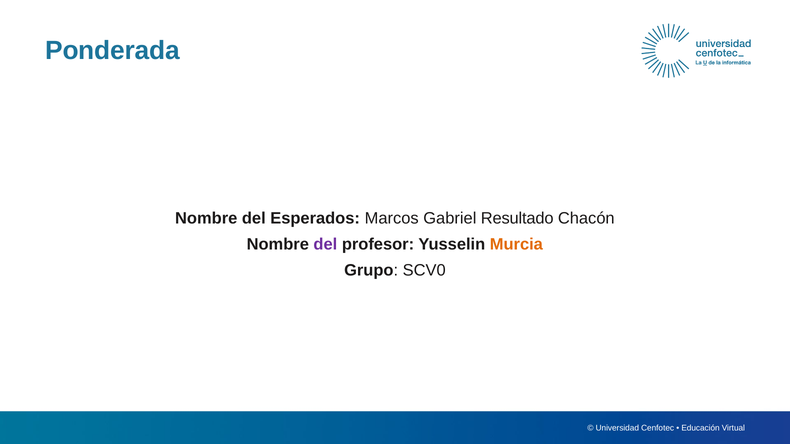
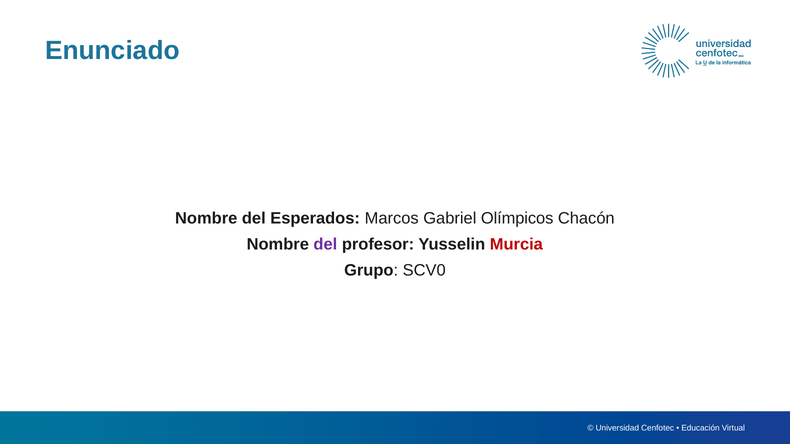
Ponderada: Ponderada -> Enunciado (112, 51)
Resultado: Resultado -> Olímpicos (517, 219)
Murcia colour: orange -> red (516, 245)
